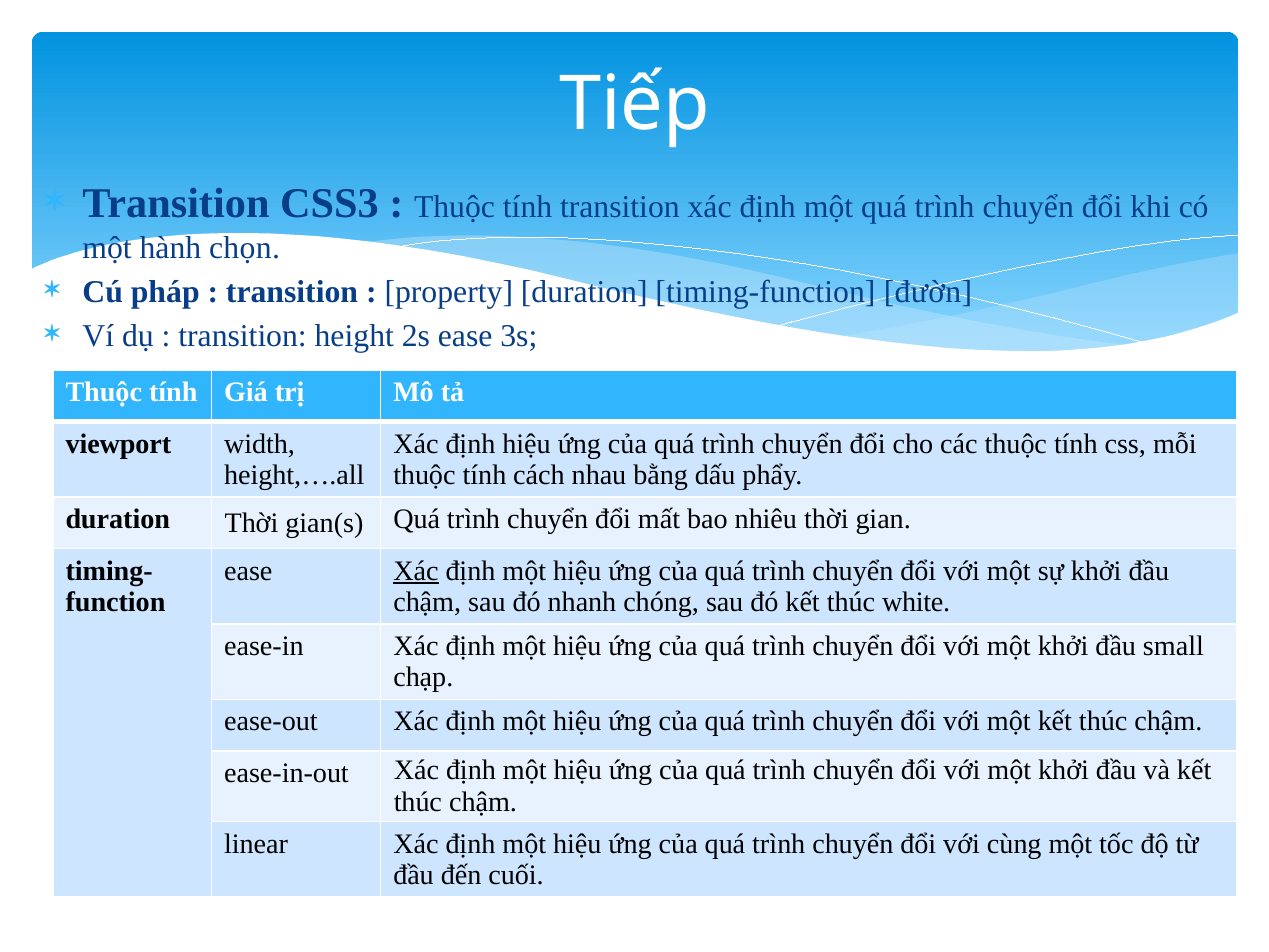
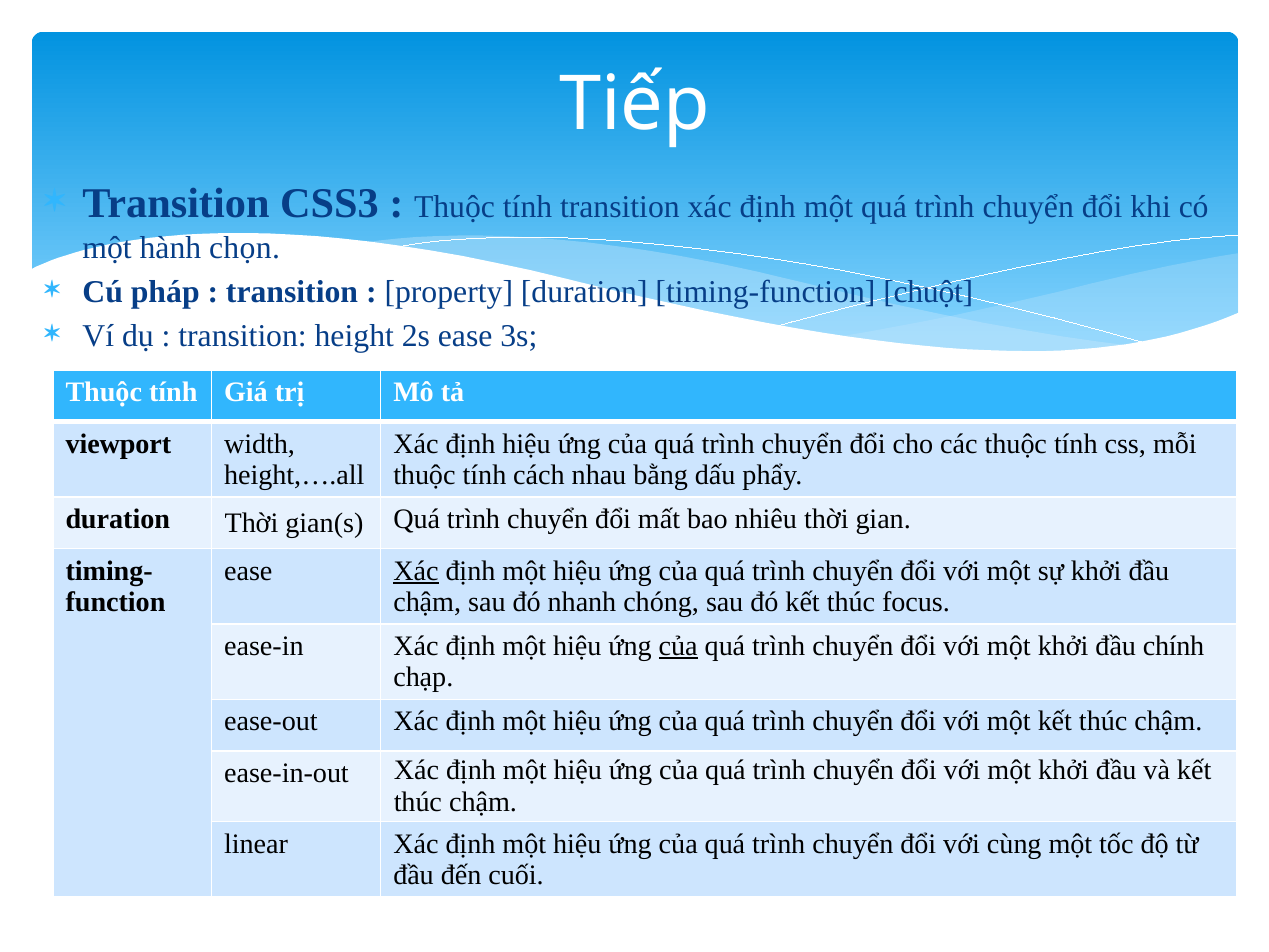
đườn: đườn -> chuột (928, 292)
white: white -> focus (916, 602)
của underline: none -> present (678, 646)
small: small -> chính (1174, 646)
